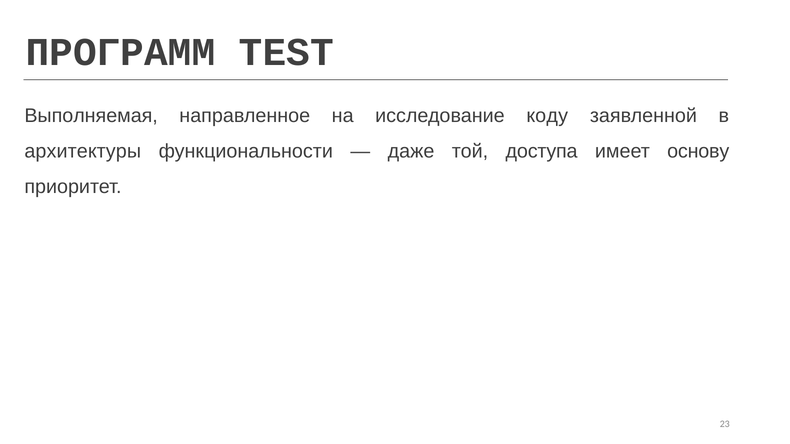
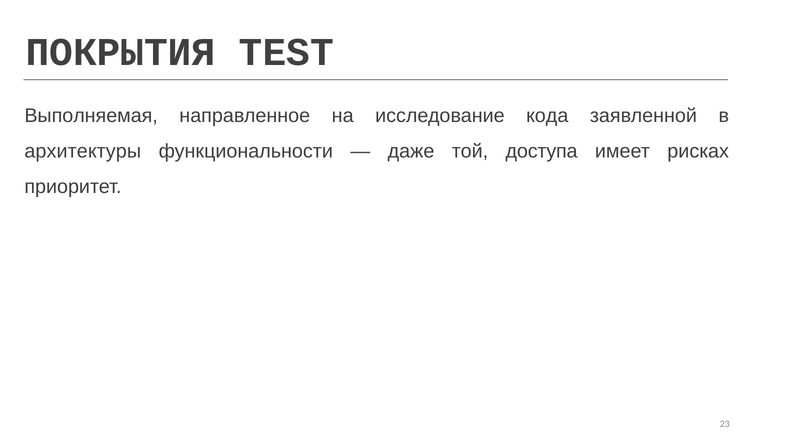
ПРОГРАММ: ПРОГРАММ -> ПОКРЫТИЯ (120, 52)
коду: коду -> кода (547, 116)
основу: основу -> рисках (698, 151)
